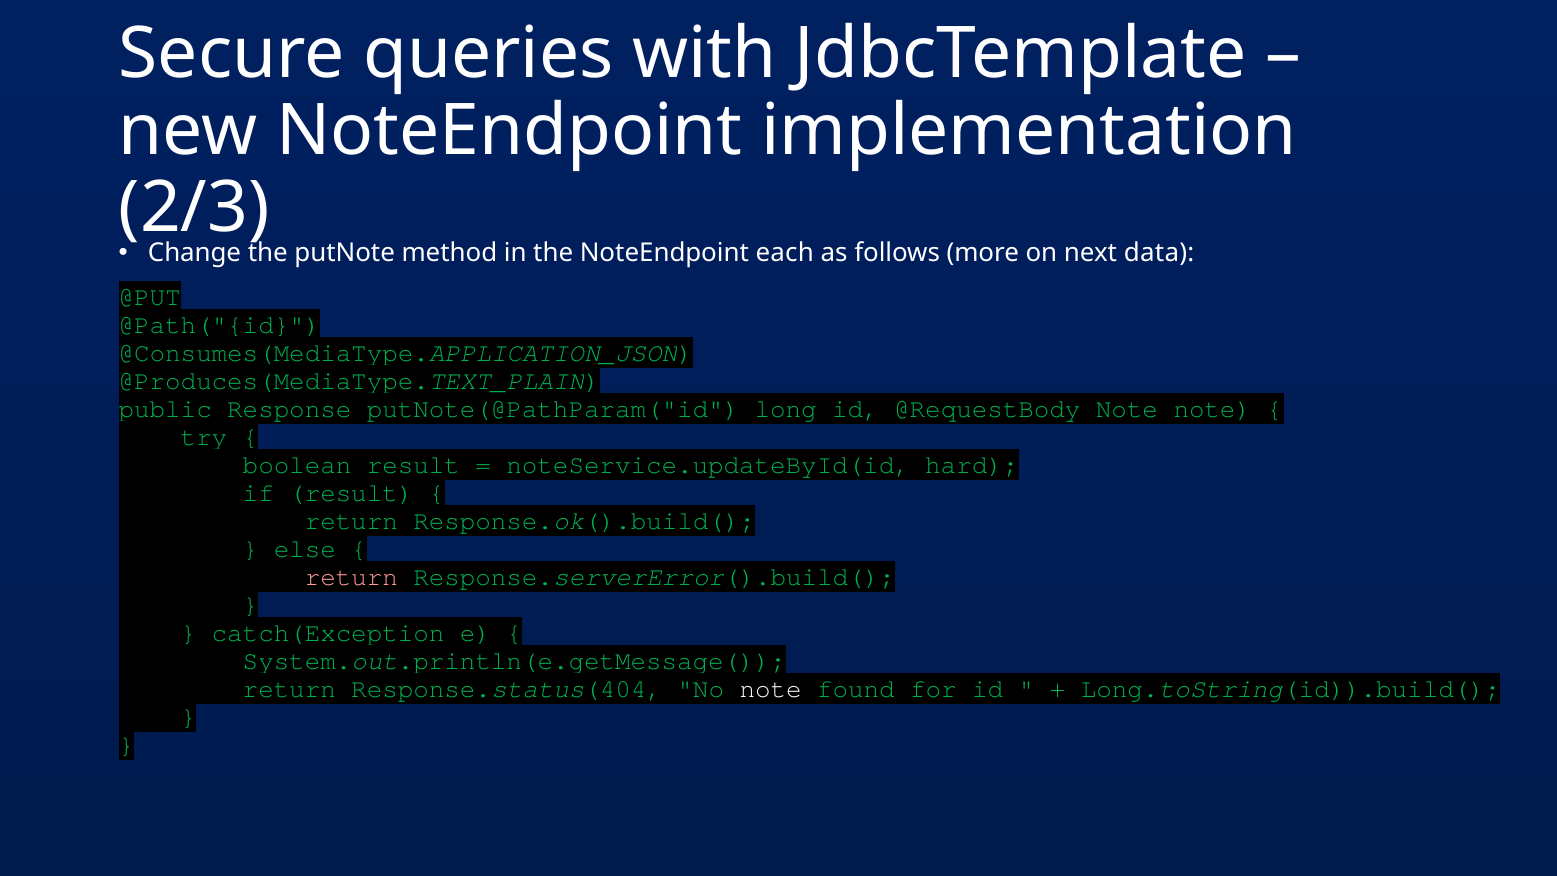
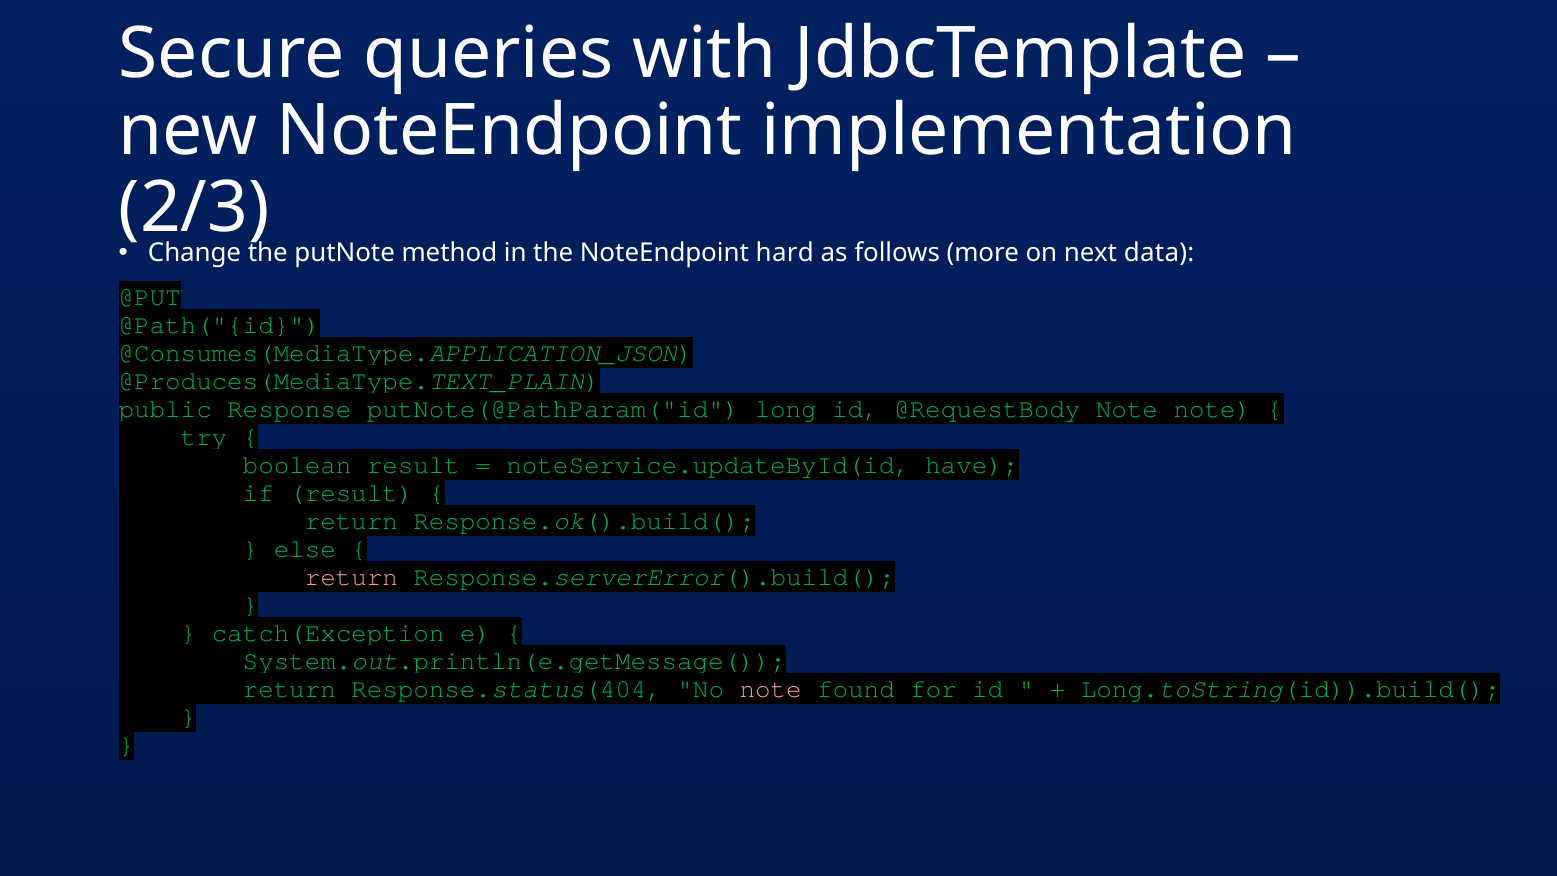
each: each -> hard (785, 253)
hard: hard -> have (972, 465)
note colour: white -> pink (771, 689)
